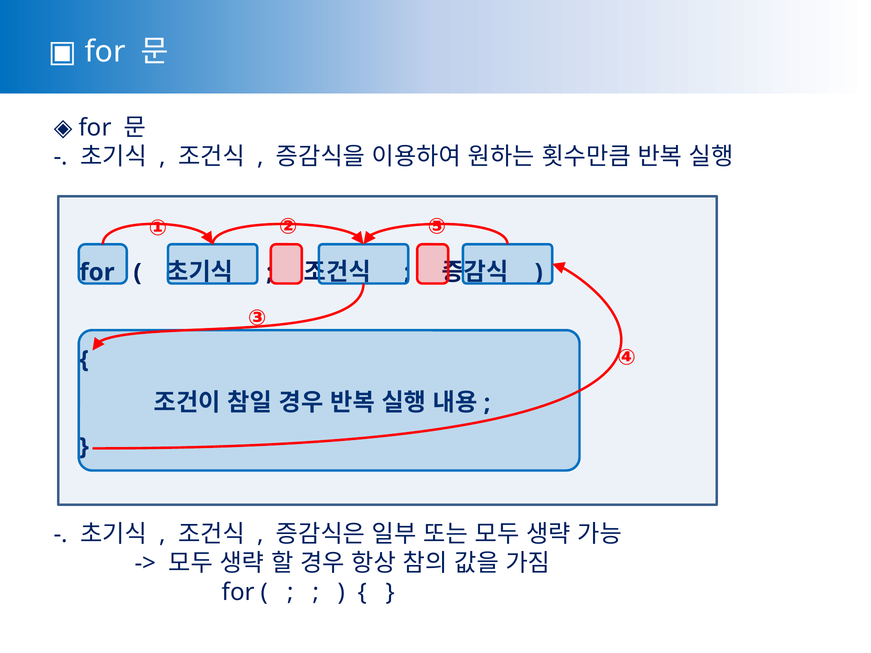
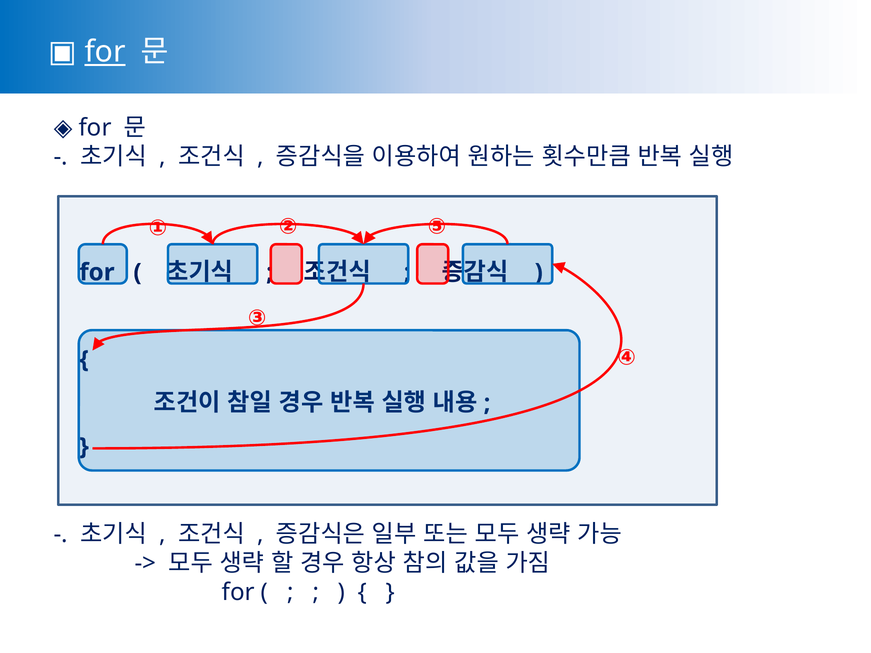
for underline: none -> present (105, 52)
